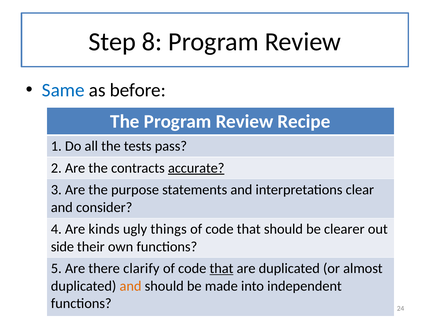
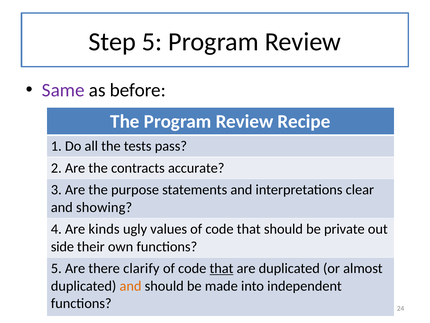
Step 8: 8 -> 5 (152, 42)
Same colour: blue -> purple (63, 90)
accurate underline: present -> none (196, 168)
consider: consider -> showing (104, 207)
things: things -> values (169, 229)
clearer: clearer -> private (344, 229)
